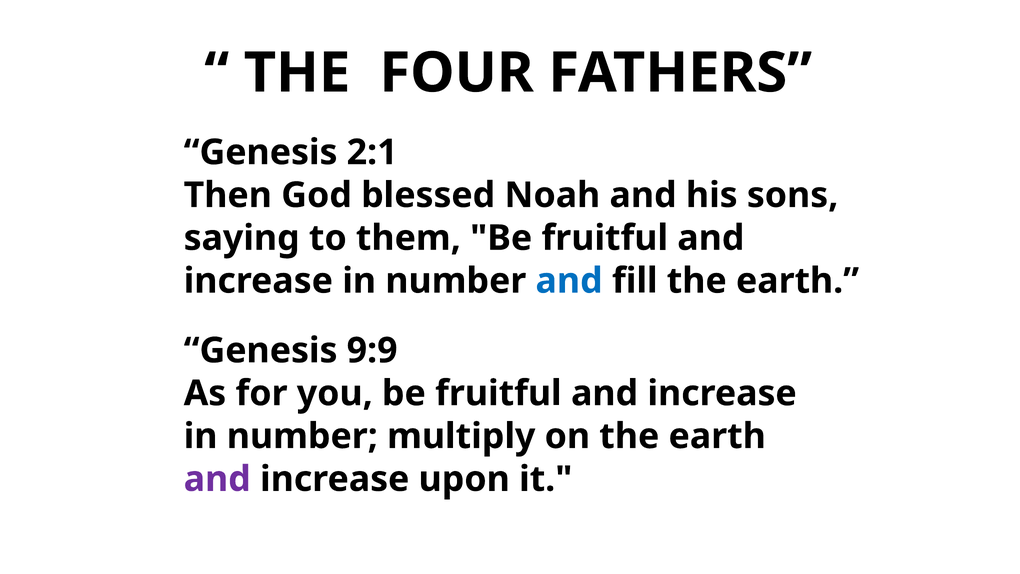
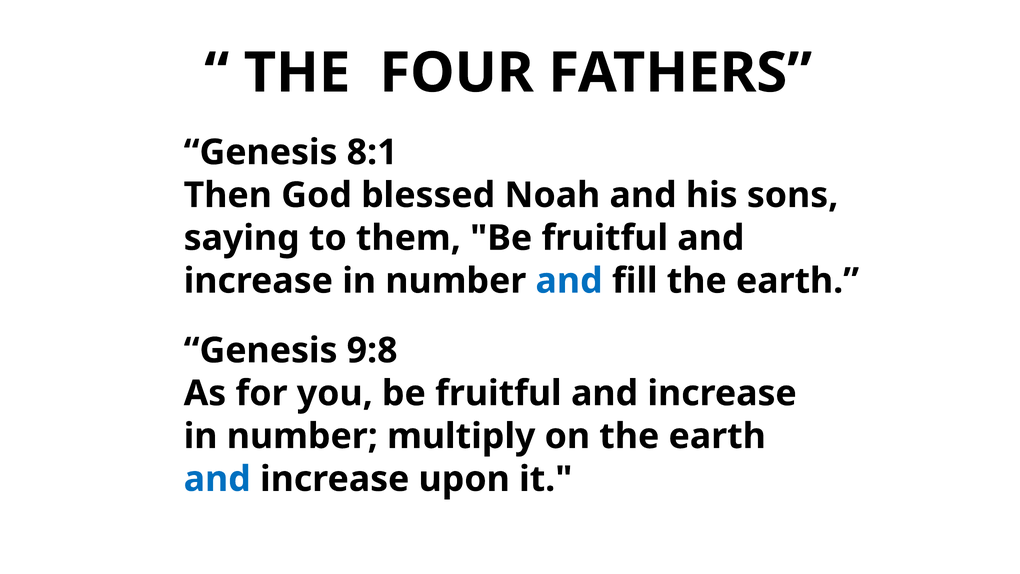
2:1: 2:1 -> 8:1 (372, 152)
9:9: 9:9 -> 9:8 (372, 350)
and colour: purple -> blue (217, 479)
